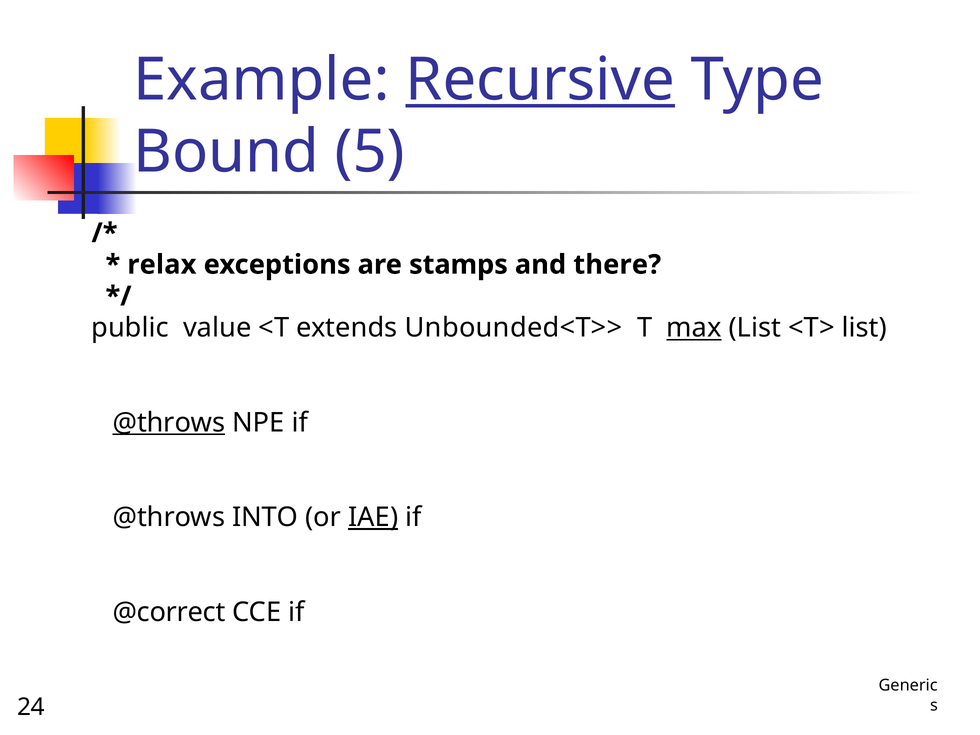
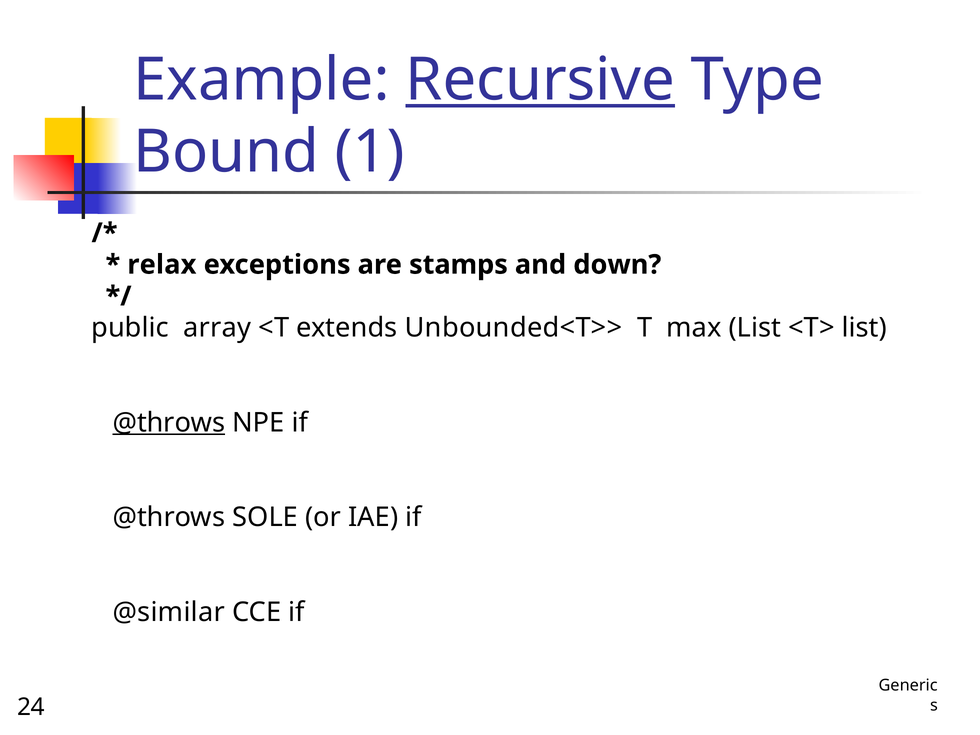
5: 5 -> 1 (370, 152)
there: there -> down (617, 265)
value: value -> array (217, 328)
max underline: present -> none (694, 328)
INTO: INTO -> SOLE (265, 517)
IAE underline: present -> none (373, 517)
@correct: @correct -> @similar (169, 612)
